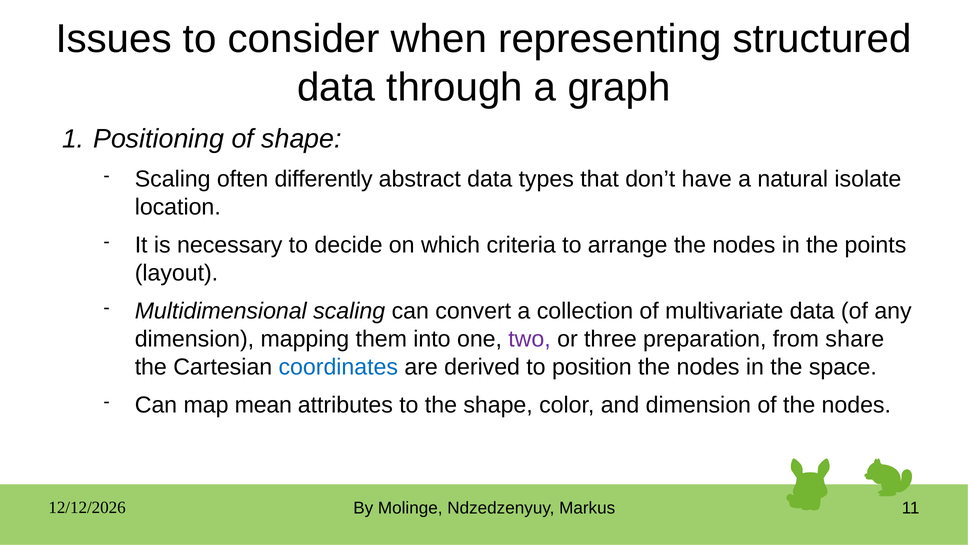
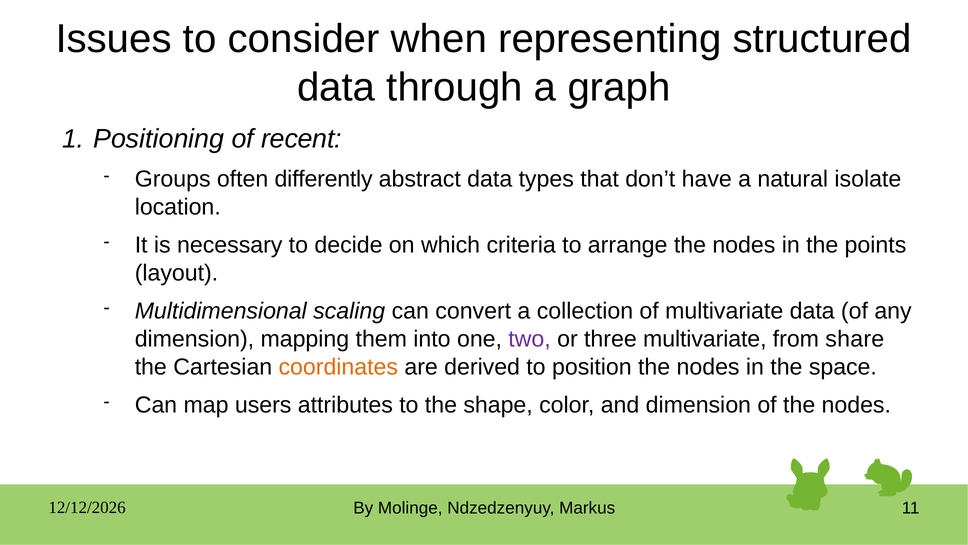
of shape: shape -> recent (302, 139)
Scaling: Scaling -> Groups (173, 179)
three preparation: preparation -> multivariate (705, 339)
coordinates colour: blue -> orange (338, 367)
mean: mean -> users (263, 405)
